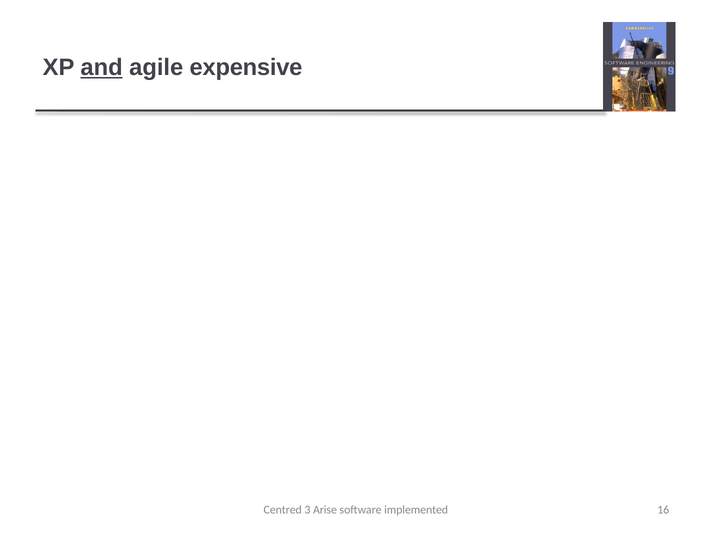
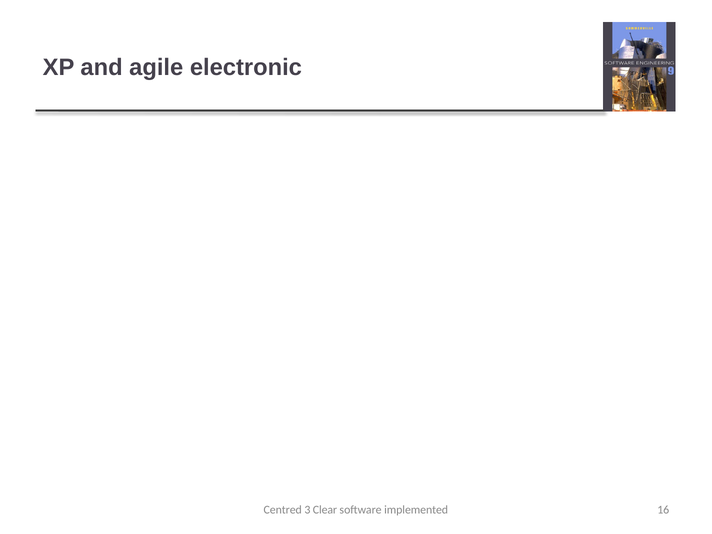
and underline: present -> none (102, 68)
expensive: expensive -> electronic (246, 68)
Arise: Arise -> Clear (325, 510)
